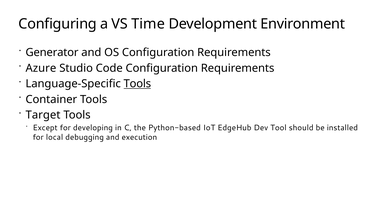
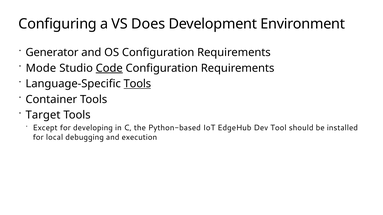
Time: Time -> Does (148, 24)
Azure: Azure -> Mode (41, 68)
Code underline: none -> present (109, 68)
